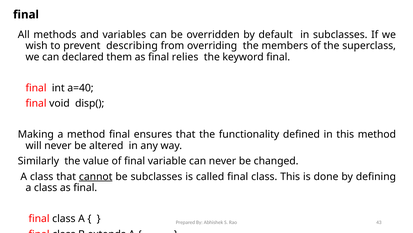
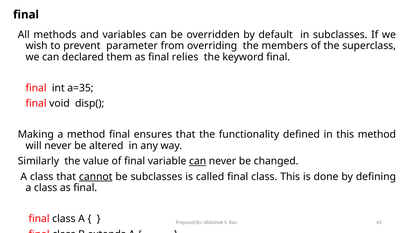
describing: describing -> parameter (132, 46)
a=40: a=40 -> a=35 (80, 88)
can underline: none -> present (198, 161)
